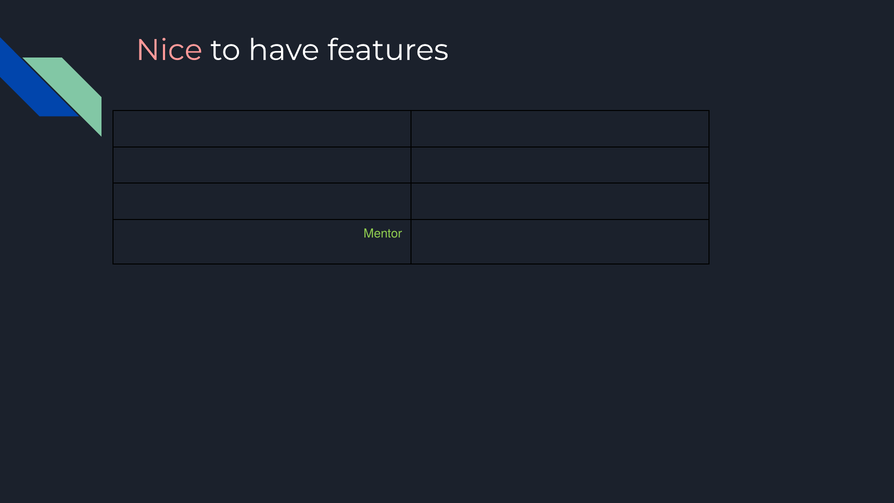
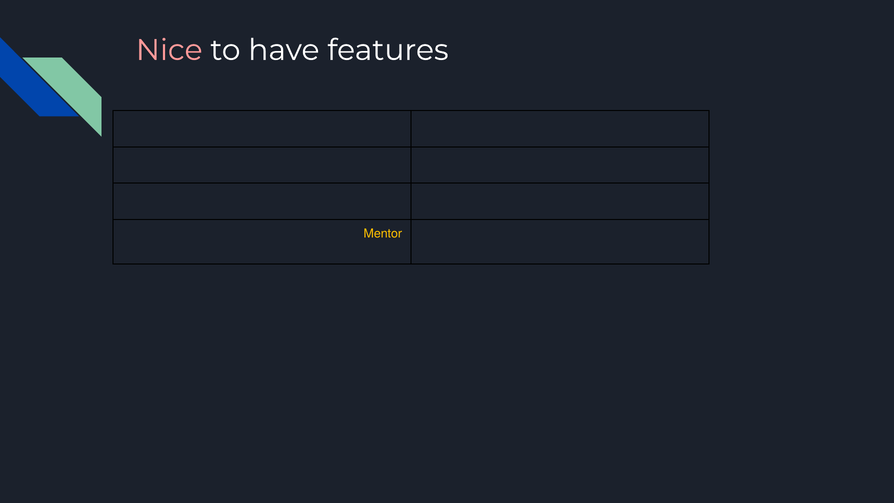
Mentor colour: light green -> yellow (383, 234)
